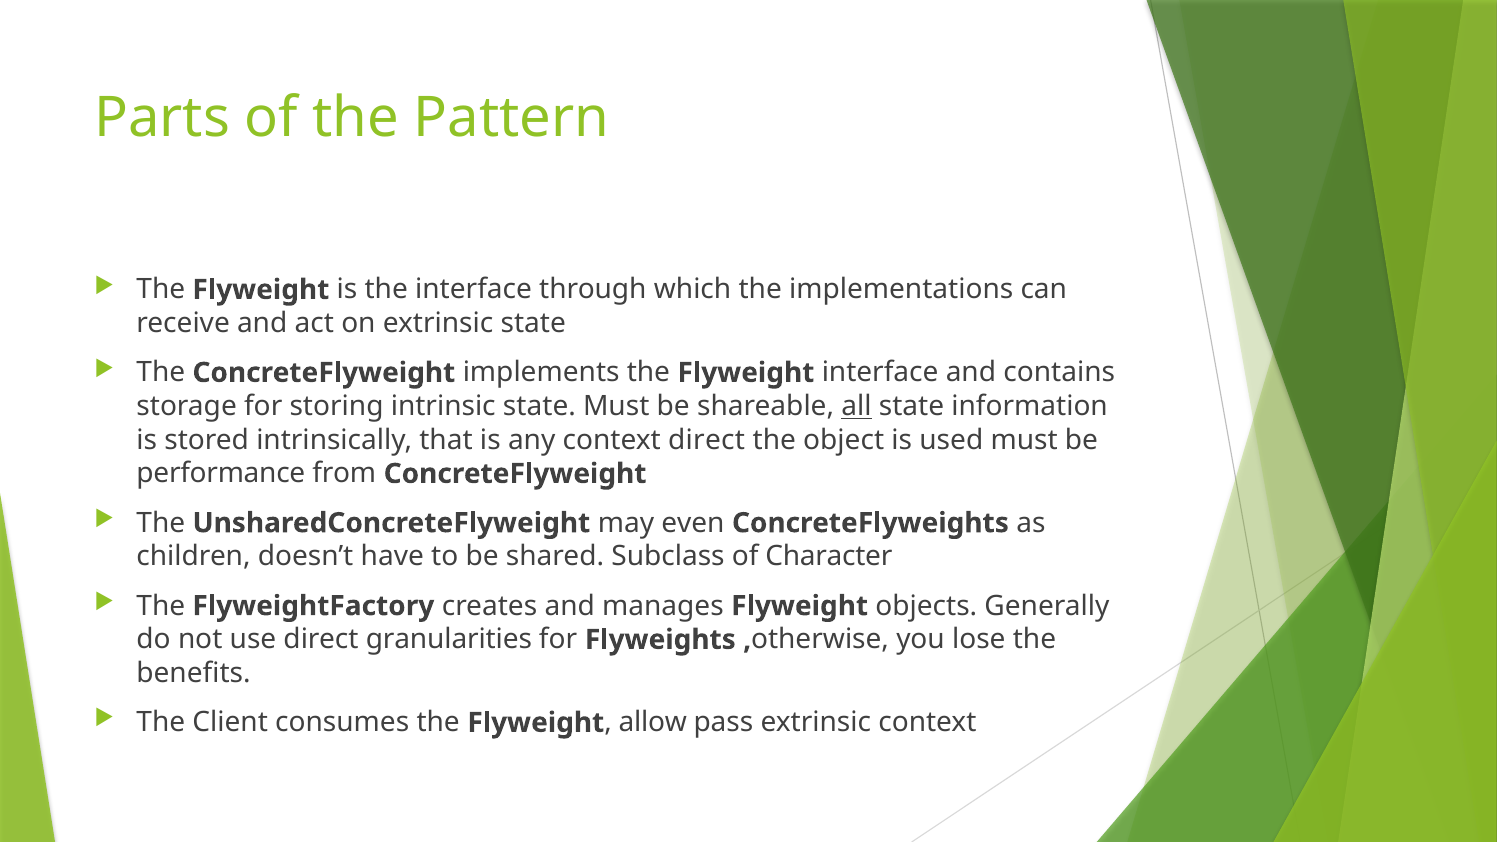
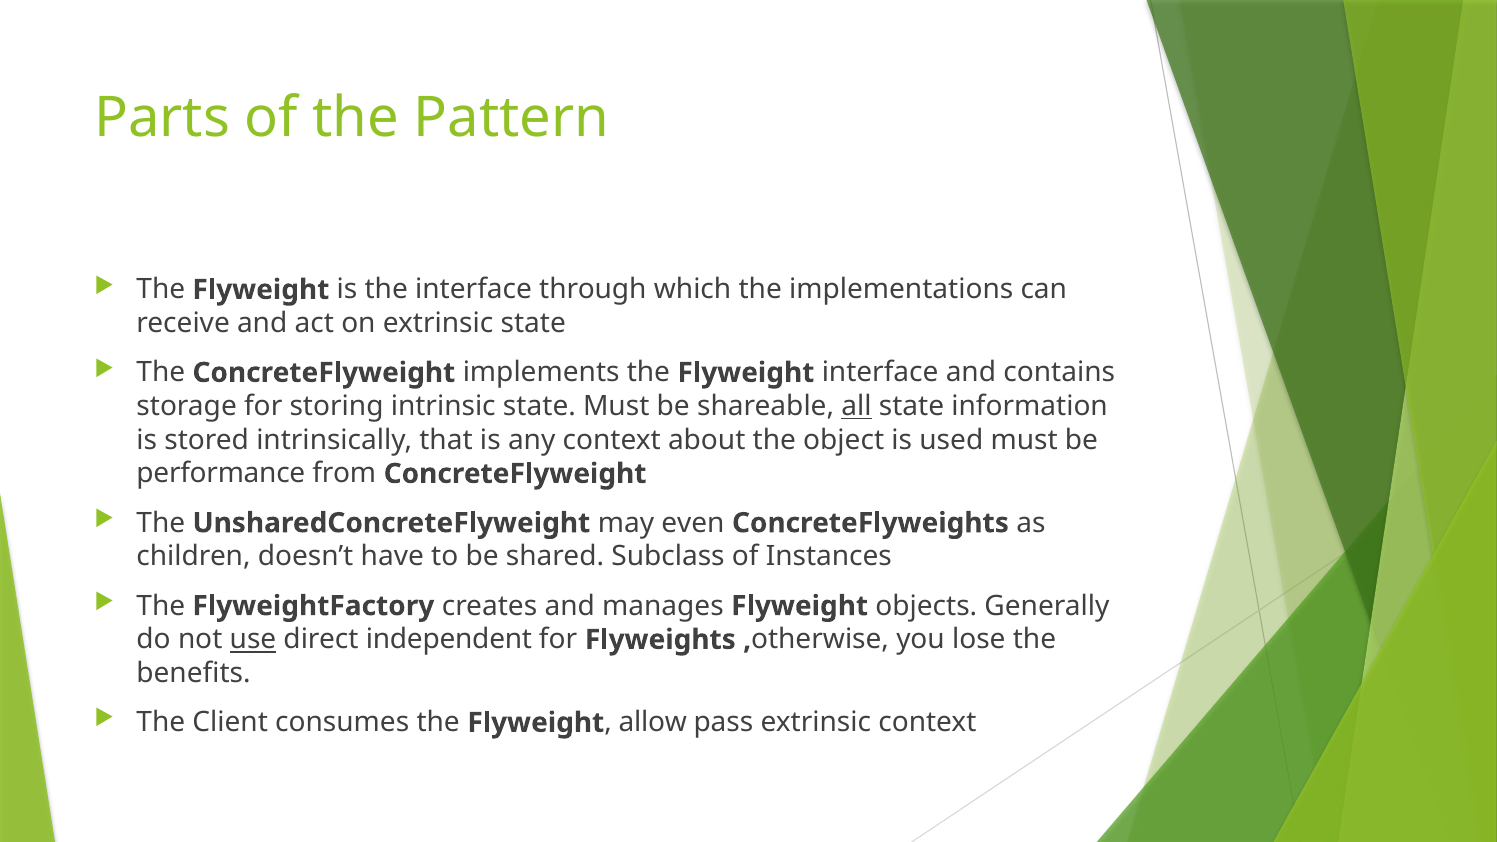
context direct: direct -> about (707, 440)
Character: Character -> Instances (829, 557)
use underline: none -> present (253, 640)
granularities: granularities -> independent (449, 640)
